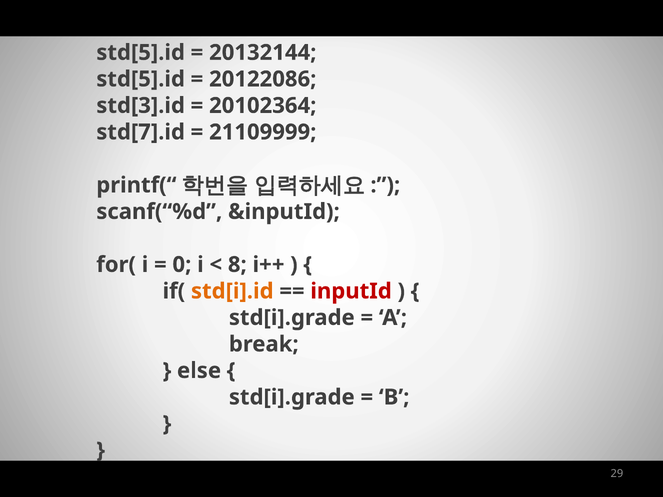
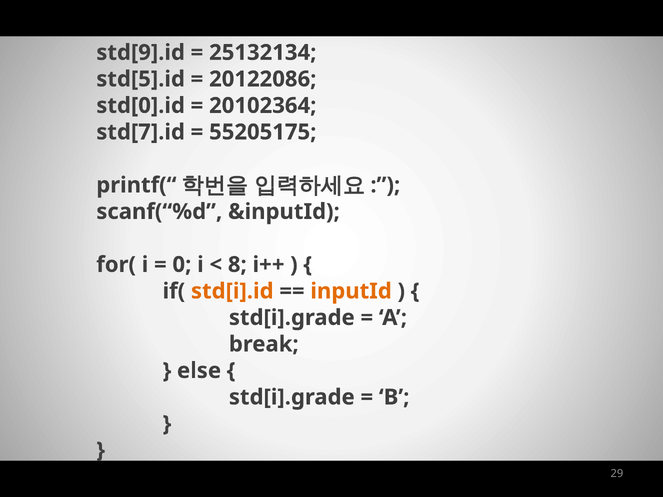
std[5].id: std[5].id -> std[9].id (141, 53)
20132144: 20132144 -> 25132134 (263, 53)
std[3].id: std[3].id -> std[0].id (141, 106)
21109999: 21109999 -> 55205175 (263, 132)
inputId colour: red -> orange (351, 291)
